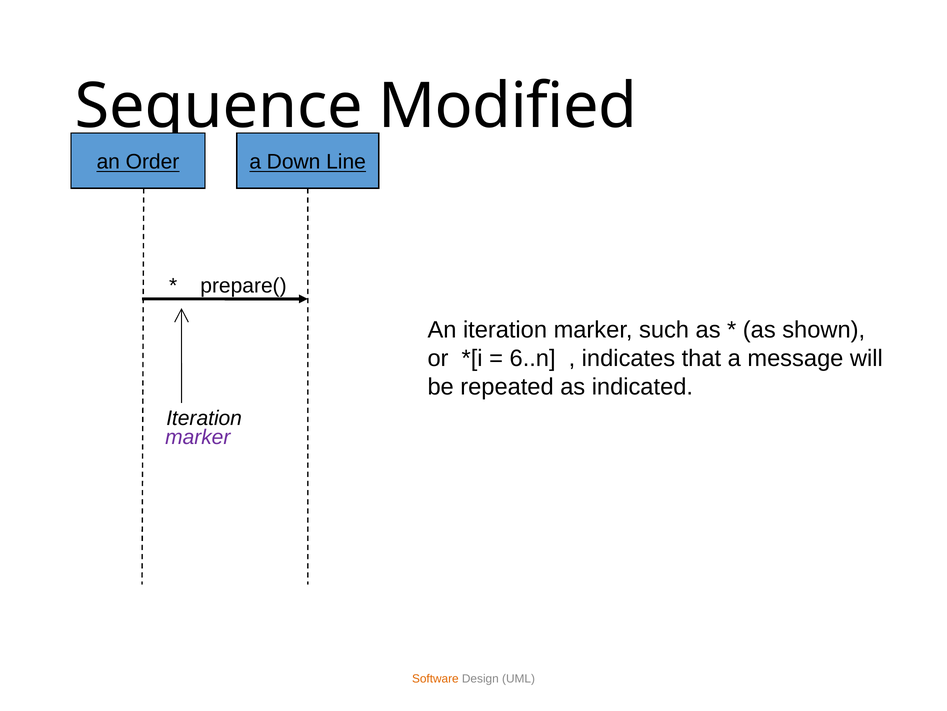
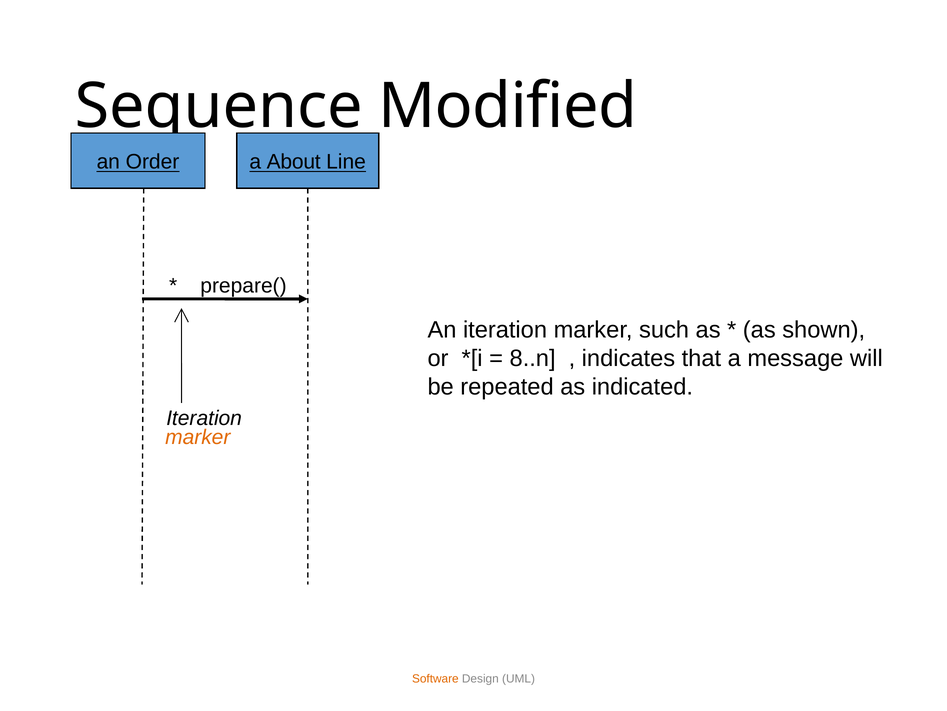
Down: Down -> About (294, 162)
6..n: 6..n -> 8..n (533, 358)
marker colour: purple -> orange (198, 437)
